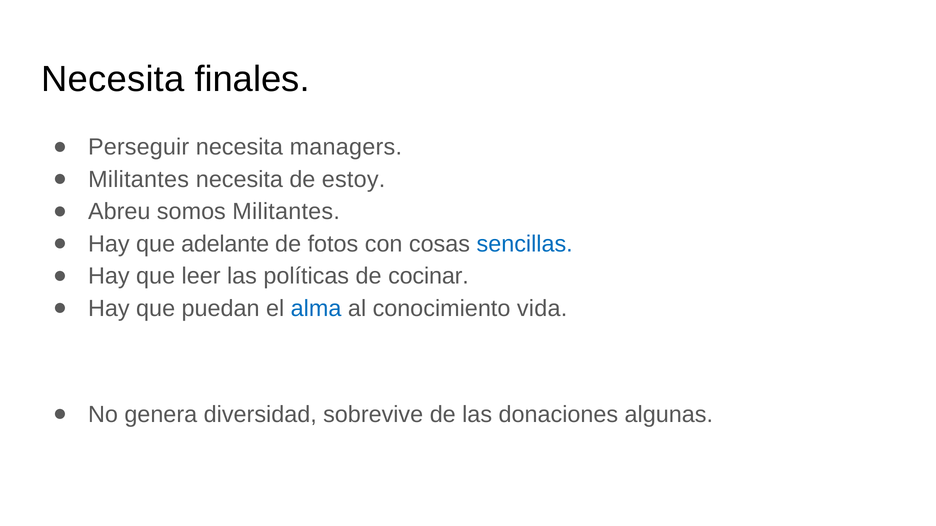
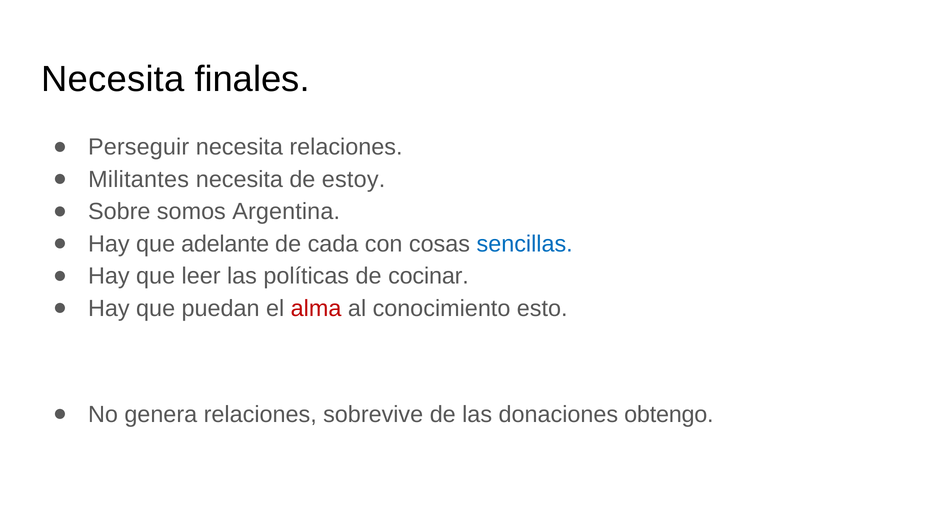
necesita managers: managers -> relaciones (346, 147)
Abreu: Abreu -> Sobre (119, 212)
somos Militantes: Militantes -> Argentina (286, 212)
fotos: fotos -> cada (333, 244)
alma colour: blue -> red (316, 309)
vida: vida -> esto (542, 309)
genera diversidad: diversidad -> relaciones (260, 415)
algunas: algunas -> obtengo (669, 415)
